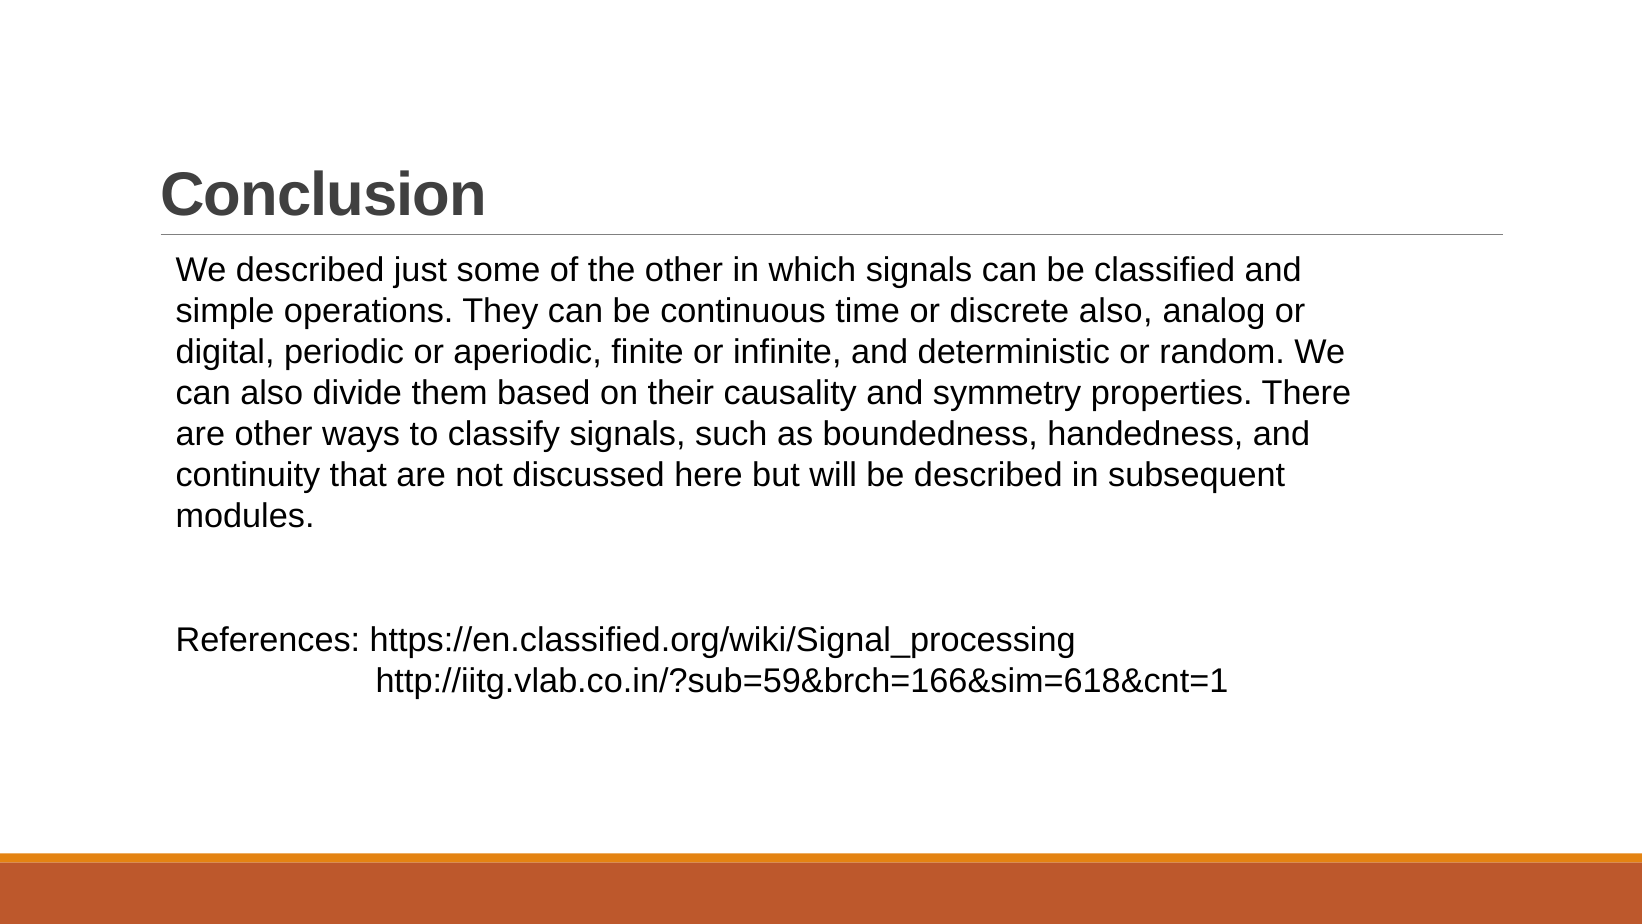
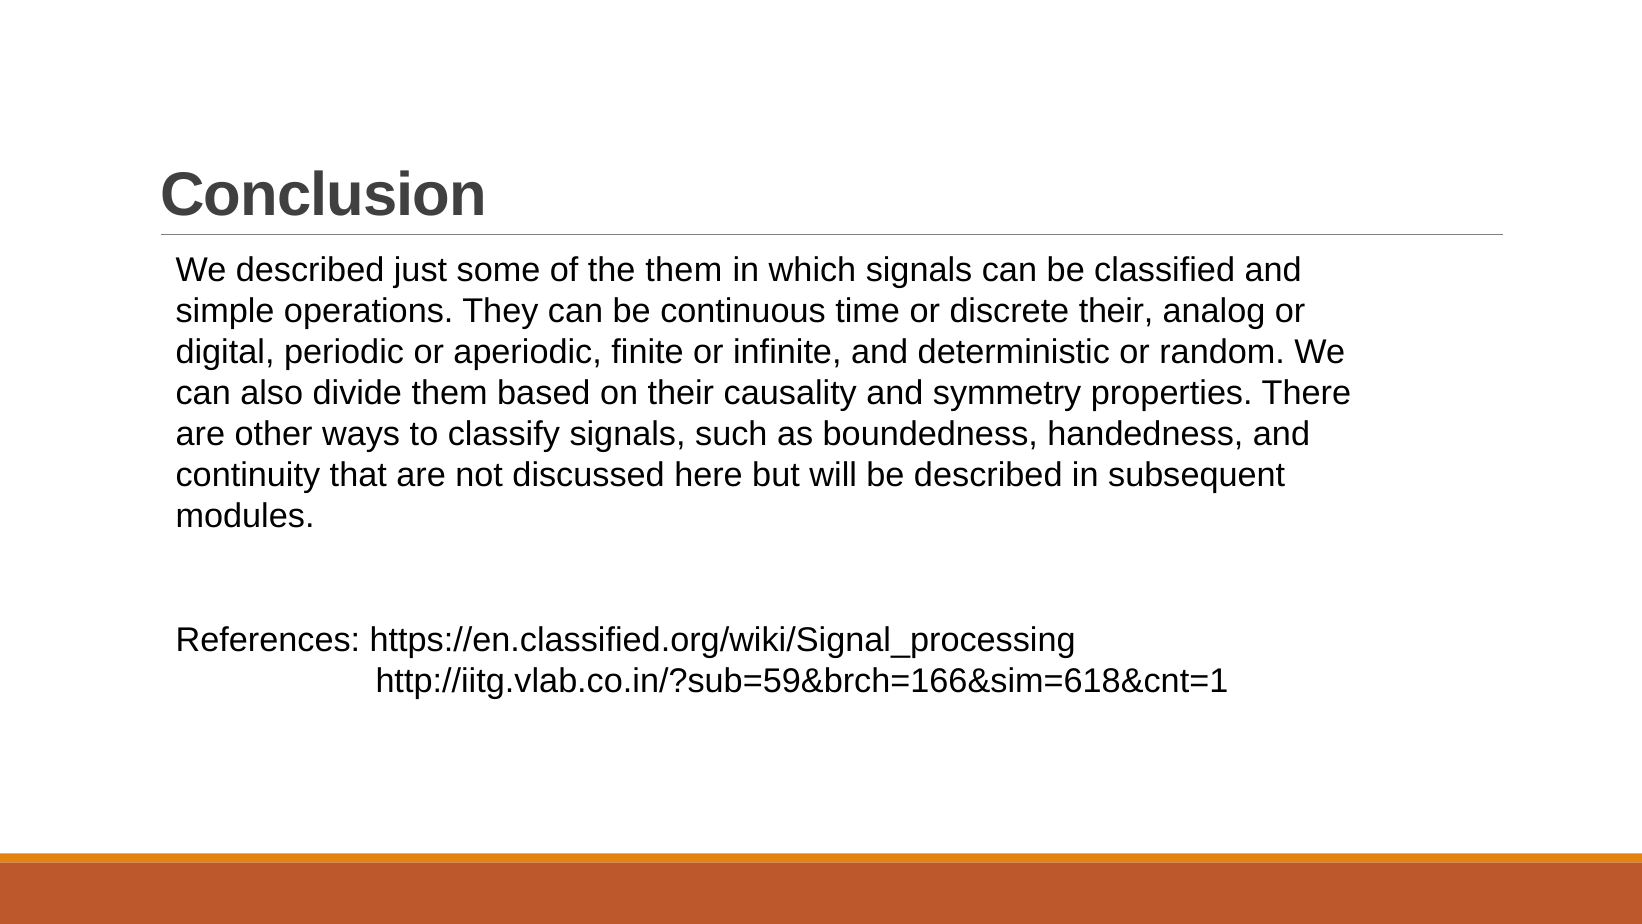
the other: other -> them (684, 270)
discrete also: also -> their (1116, 311)
